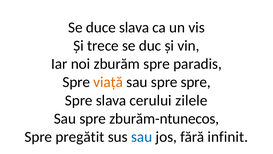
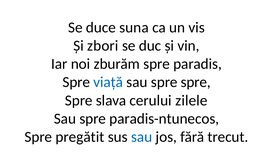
duce slava: slava -> suna (134, 27)
trece: trece -> zbori (103, 46)
viață colour: orange -> blue (108, 82)
zburăm-ntunecos: zburăm-ntunecos -> paradis-ntunecos (164, 118)
infinit: infinit -> trecut (228, 137)
